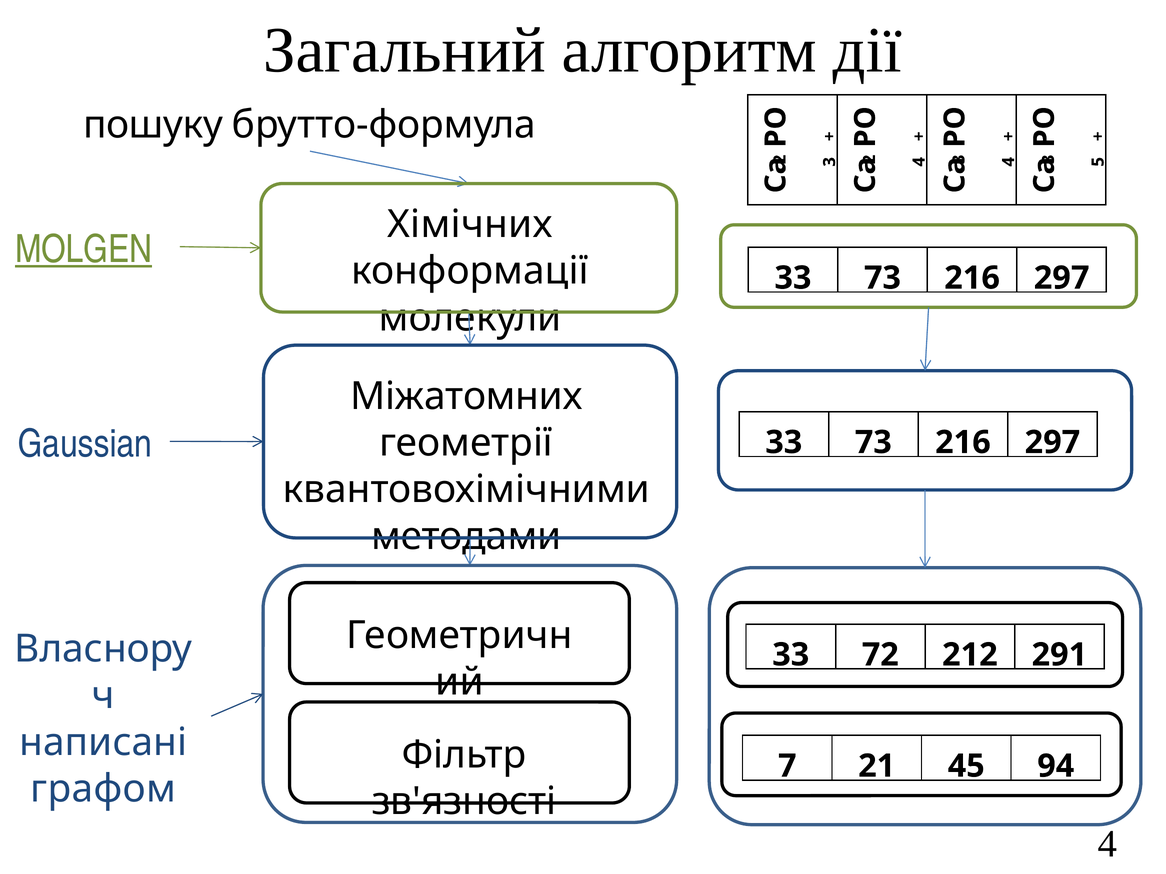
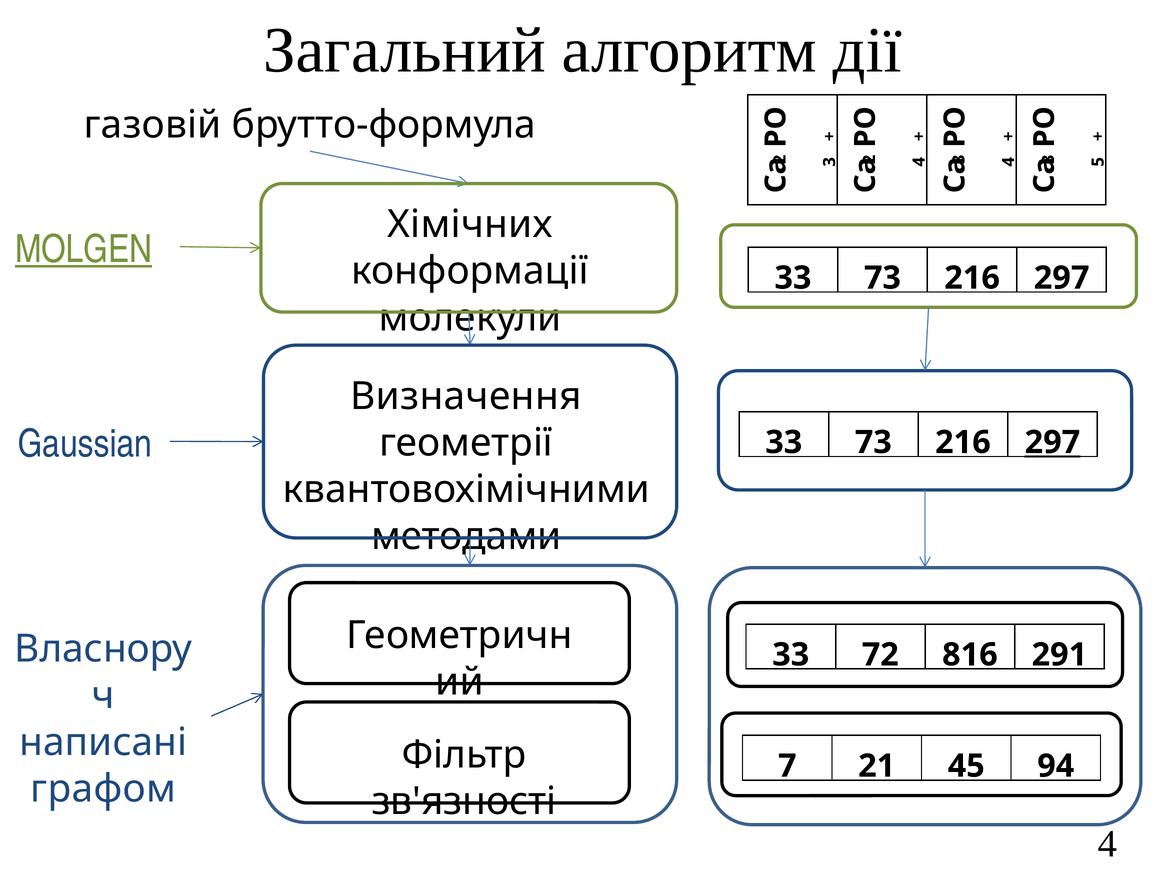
пошуку: пошуку -> газовій (153, 125)
Міжатомних: Міжатомних -> Визначення (466, 397)
297 underline: none -> present (1052, 443)
212: 212 -> 816 (970, 655)
